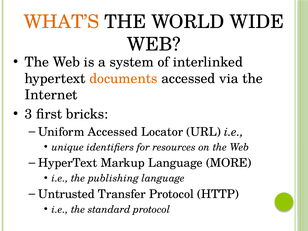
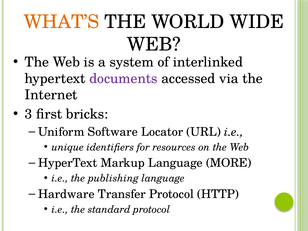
documents colour: orange -> purple (123, 79)
Uniform Accessed: Accessed -> Software (113, 132)
Untrusted: Untrusted -> Hardware (66, 194)
